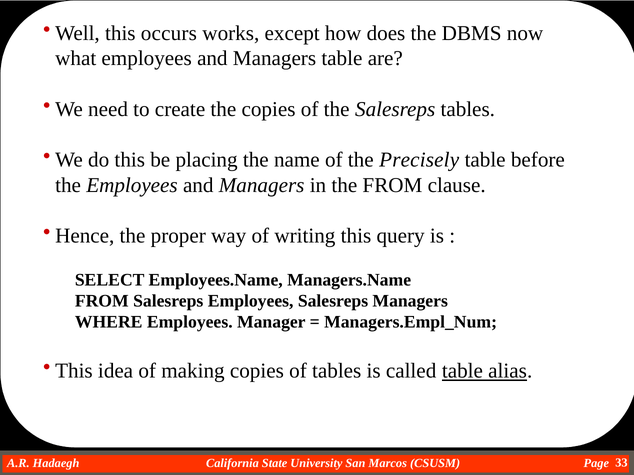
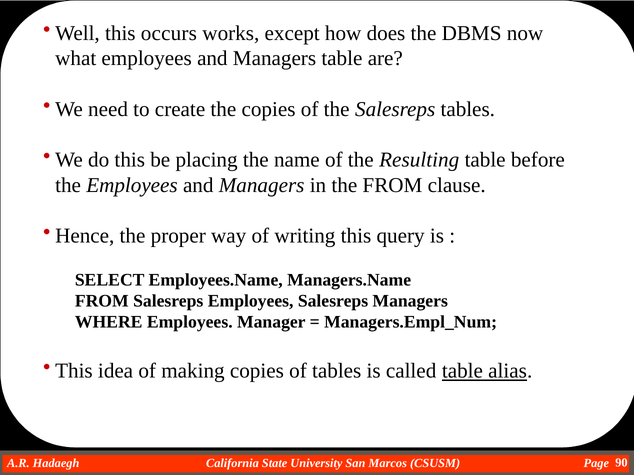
Precisely: Precisely -> Resulting (419, 160)
33: 33 -> 90 (621, 463)
